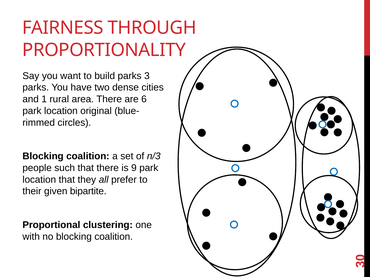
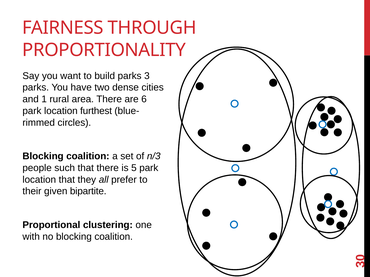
original: original -> furthest (96, 111)
9: 9 -> 5 (134, 168)
